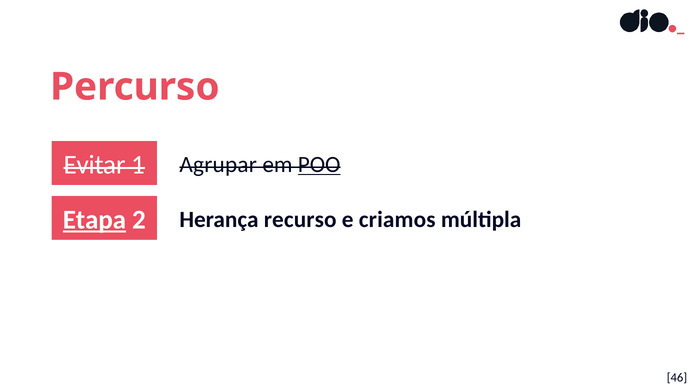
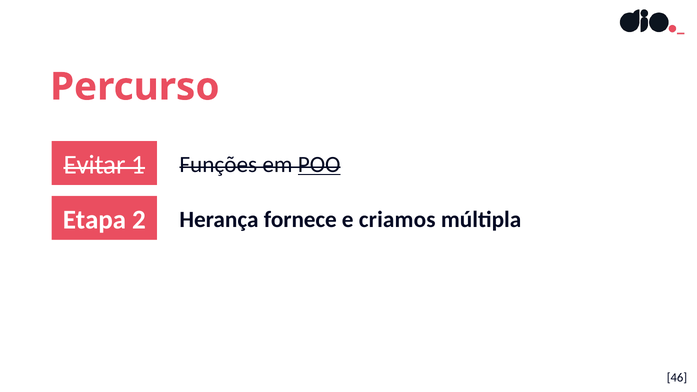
Agrupar: Agrupar -> Funções (218, 165)
Etapa underline: present -> none (94, 220)
recurso: recurso -> fornece (300, 219)
